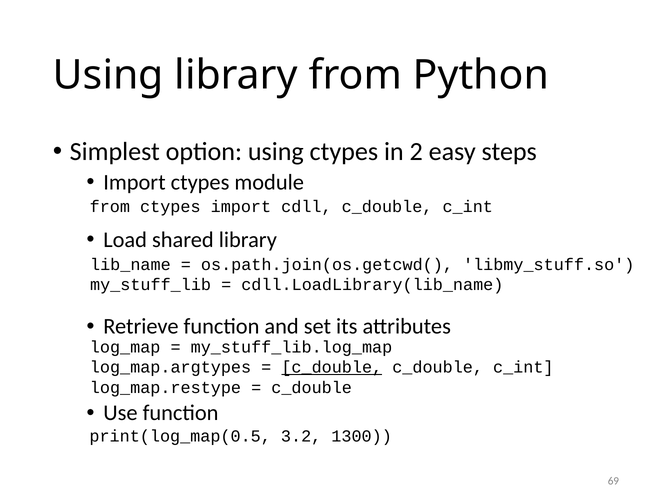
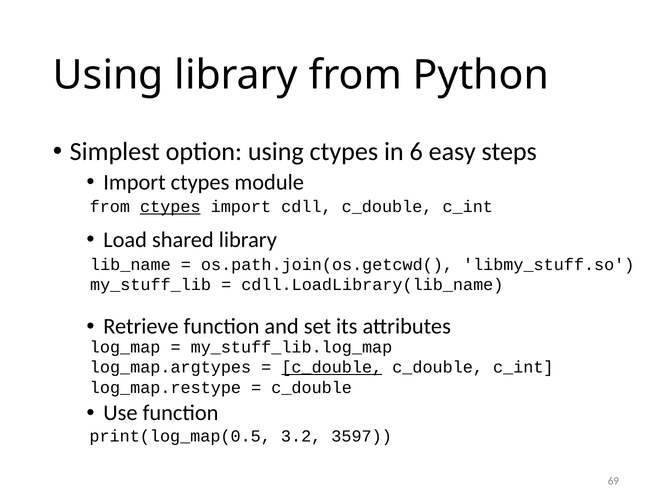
2: 2 -> 6 (416, 151)
ctypes underline: none -> present (170, 207)
1300: 1300 -> 3597 (362, 436)
